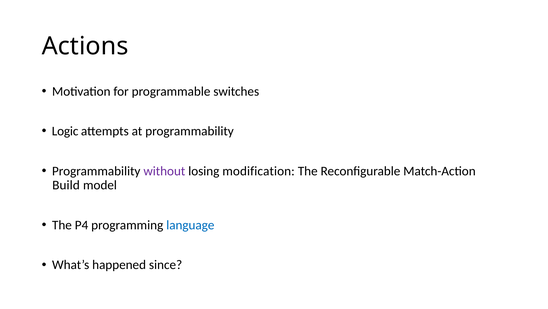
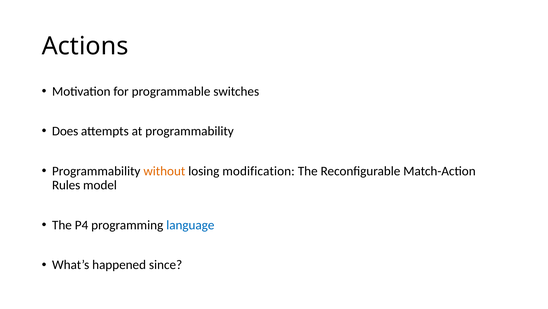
Logic: Logic -> Does (65, 131)
without colour: purple -> orange (164, 171)
Build: Build -> Rules (66, 185)
